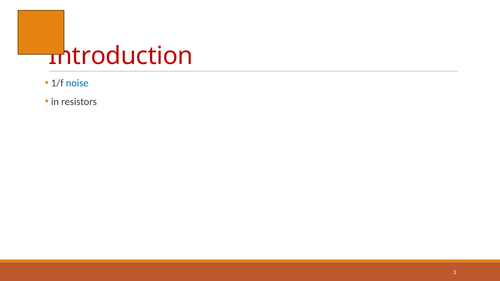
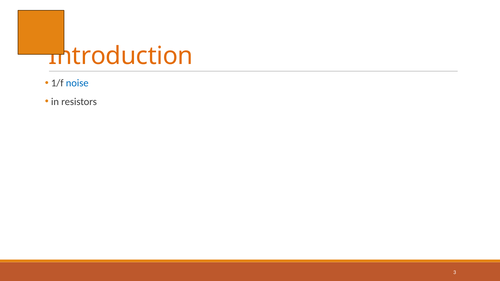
Introduction colour: red -> orange (121, 56)
